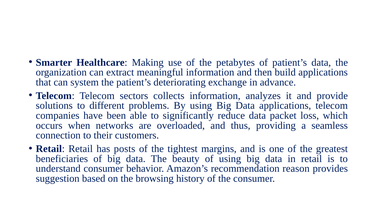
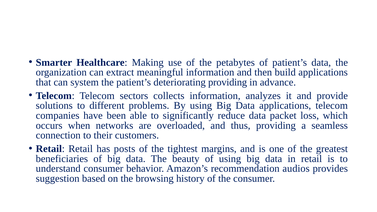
deteriorating exchange: exchange -> providing (228, 82)
reason: reason -> audios (296, 169)
